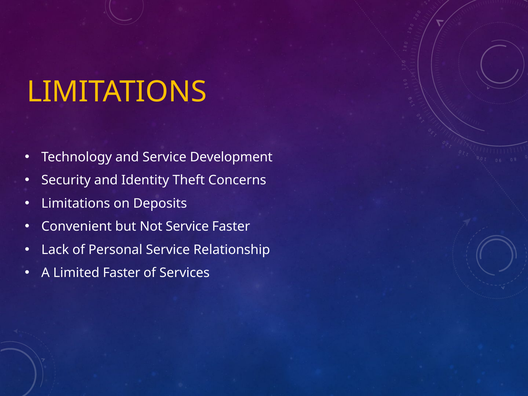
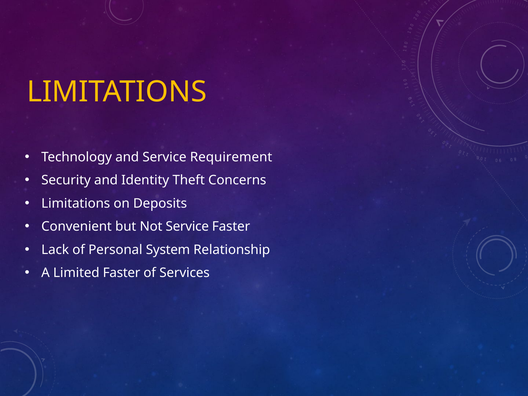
Development: Development -> Requirement (231, 157)
Personal Service: Service -> System (168, 250)
